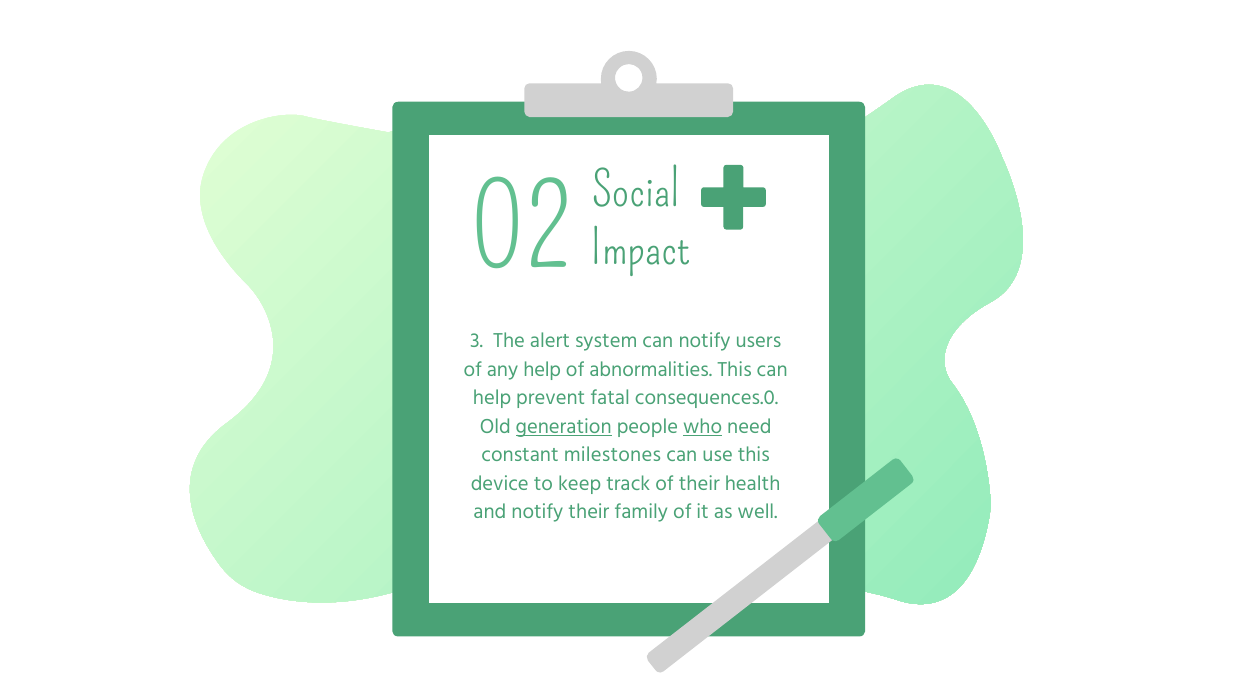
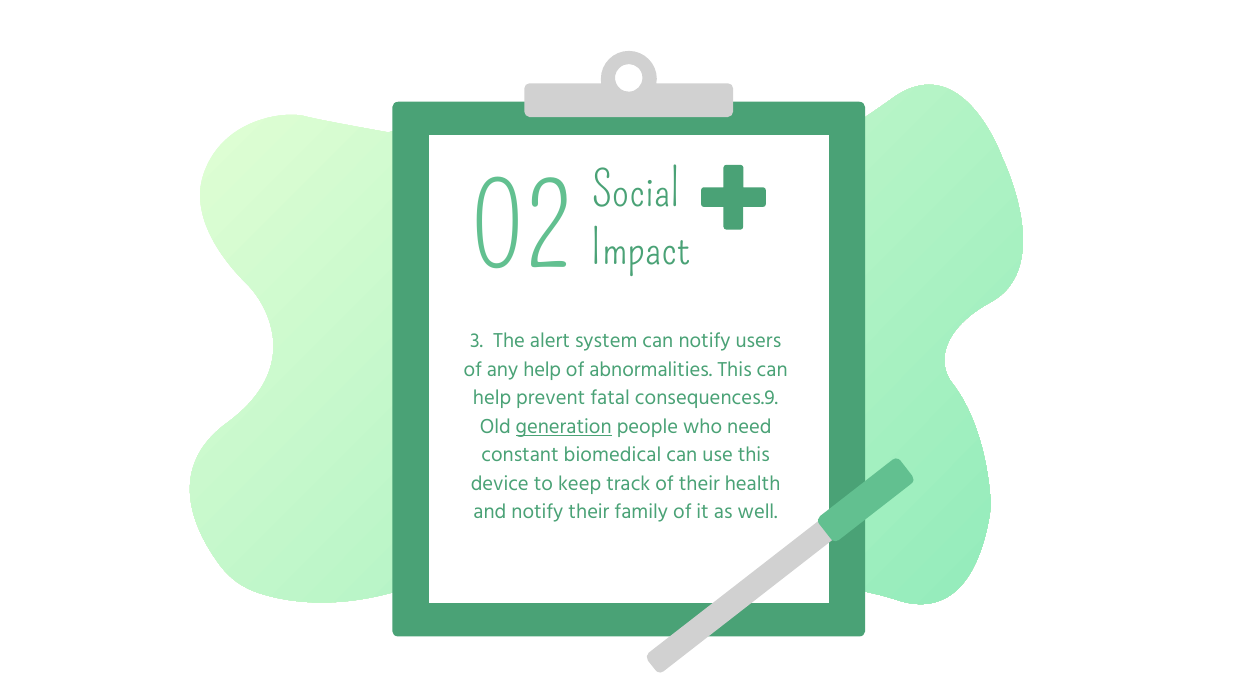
consequences.0: consequences.0 -> consequences.9 (707, 398)
who underline: present -> none (703, 426)
milestones: milestones -> biomedical (613, 455)
